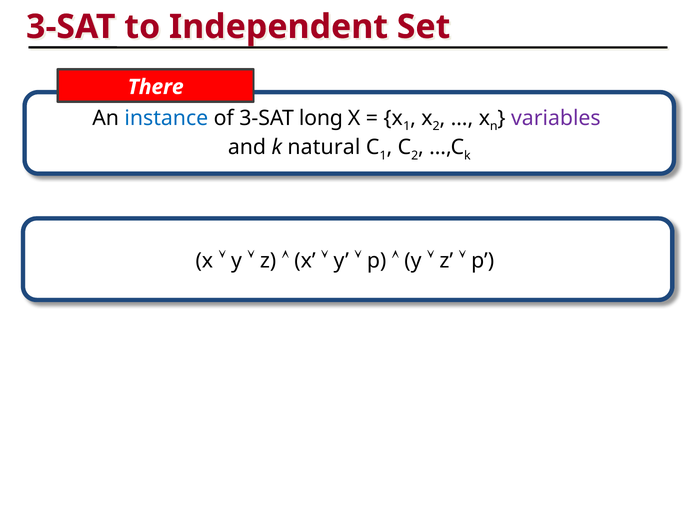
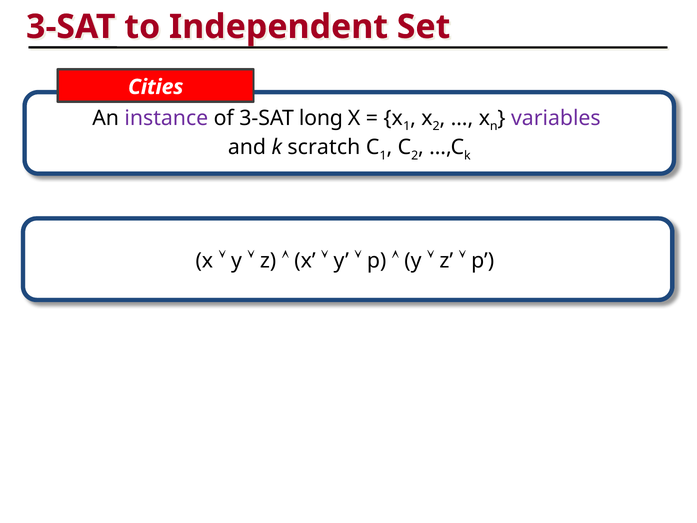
There: There -> Cities (156, 87)
instance colour: blue -> purple (166, 118)
natural: natural -> scratch (324, 147)
